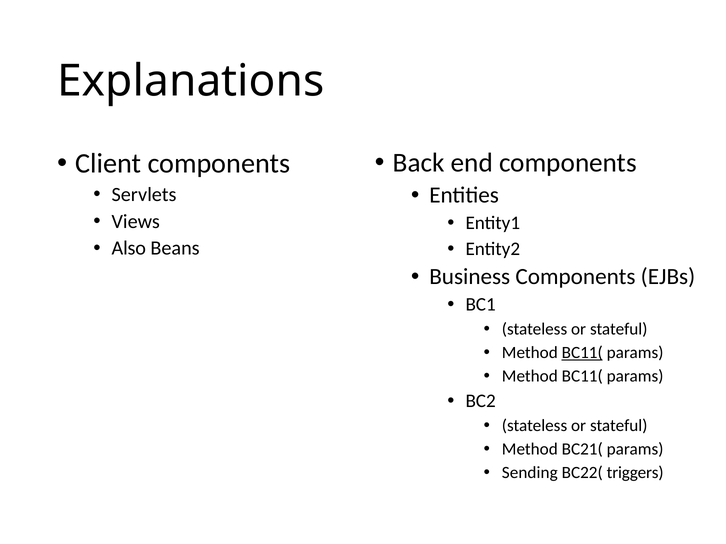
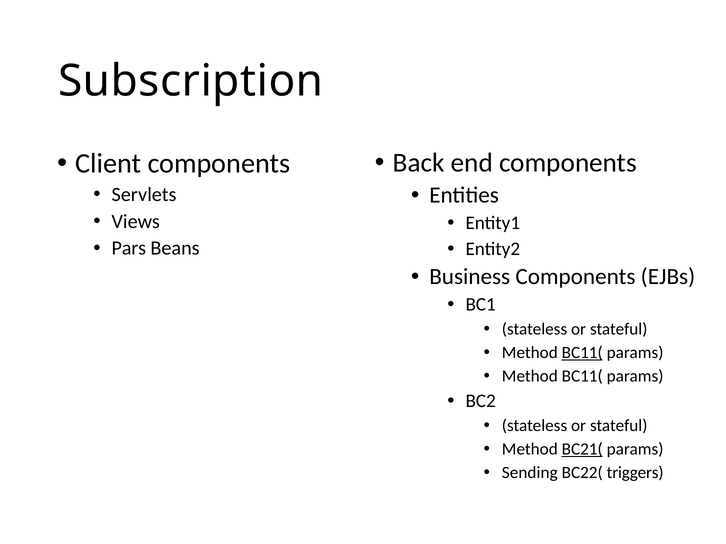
Explanations: Explanations -> Subscription (191, 81)
Also: Also -> Pars (129, 249)
BC21( underline: none -> present (582, 449)
